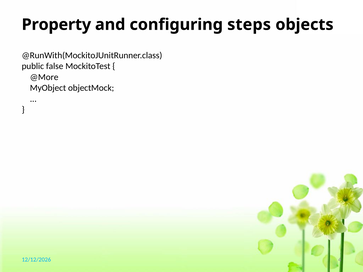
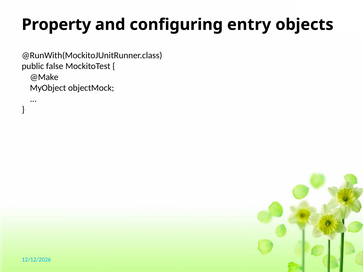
steps: steps -> entry (249, 25)
@More: @More -> @Make (44, 77)
